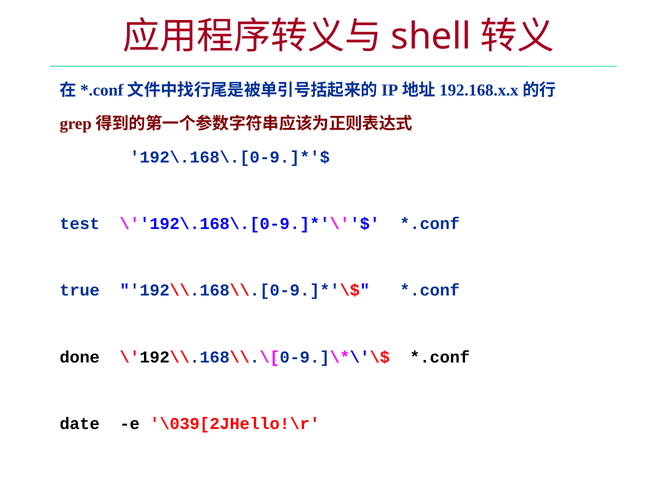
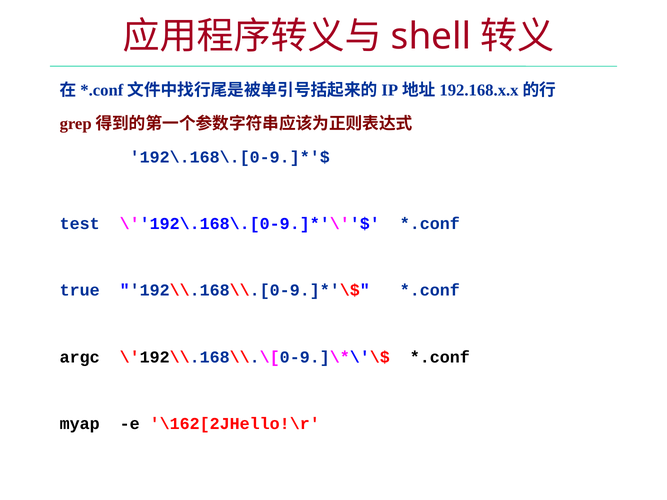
done: done -> argc (80, 357)
date: date -> myap (80, 424)
\039[2JHello!\r: \039[2JHello!\r -> \162[2JHello!\r (235, 424)
